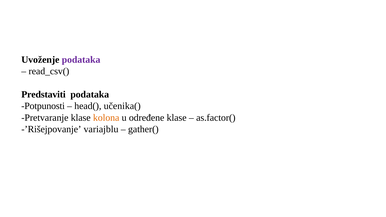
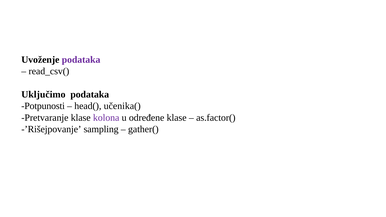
Predstaviti: Predstaviti -> Uključimo (43, 94)
kolona colour: orange -> purple (106, 118)
variajblu: variajblu -> sampling (101, 129)
